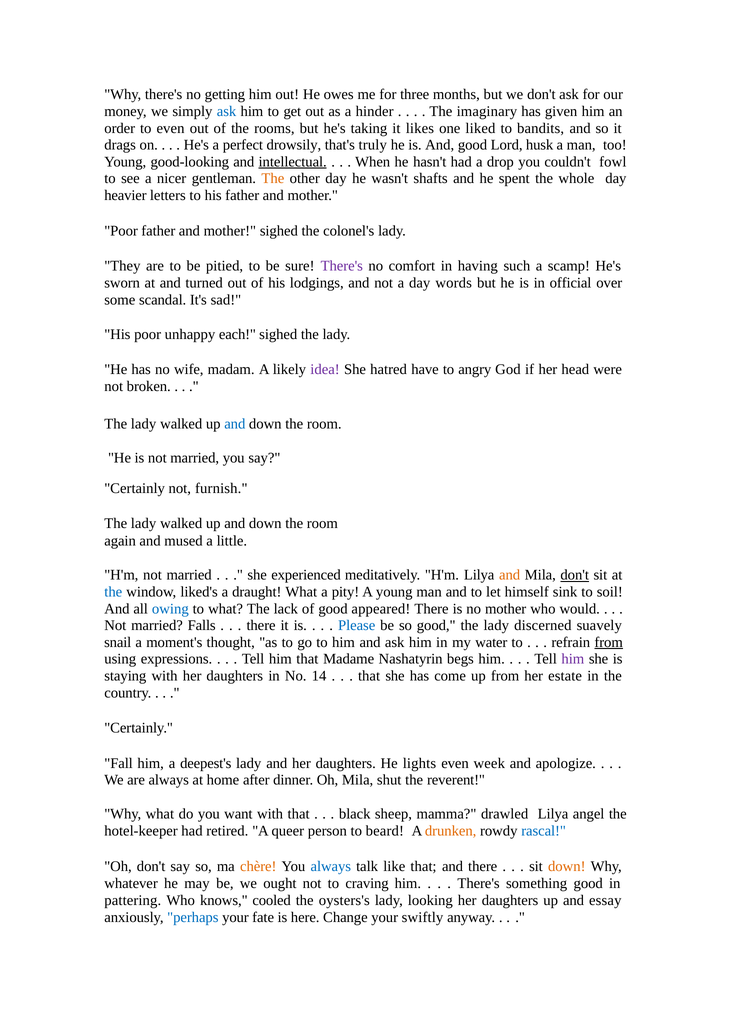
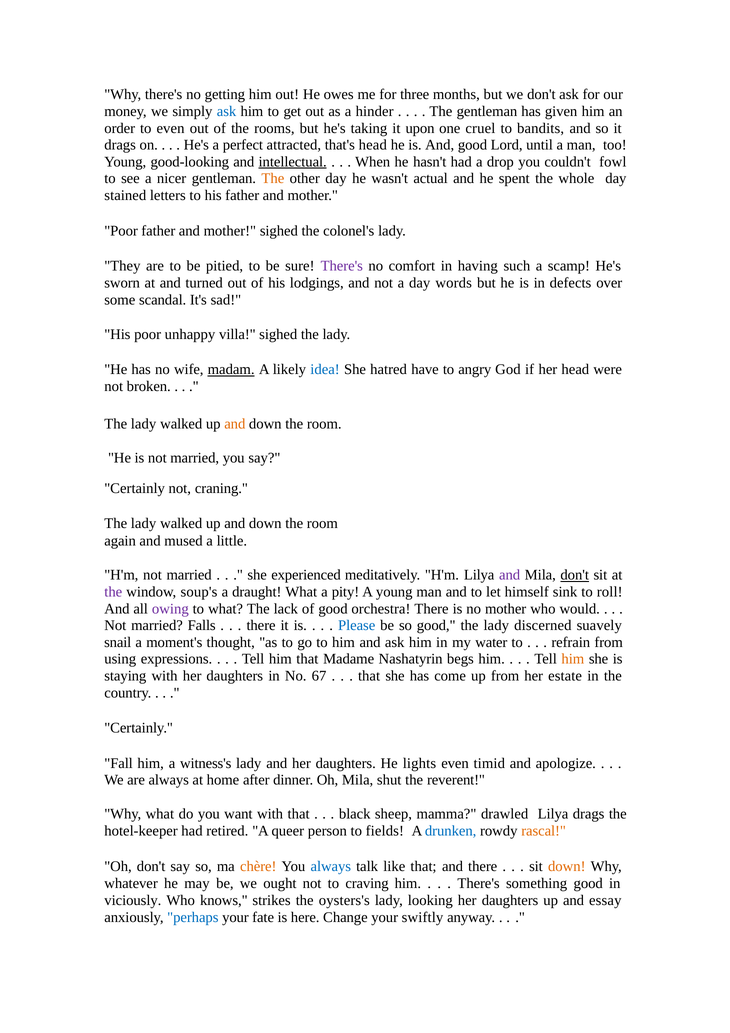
The imaginary: imaginary -> gentleman (487, 111)
likes: likes -> upon (420, 128)
liked: liked -> cruel (480, 128)
drowsily: drowsily -> attracted (294, 145)
that's truly: truly -> head (373, 145)
husk: husk -> until (540, 145)
shafts: shafts -> actual (431, 179)
heavier: heavier -> stained (125, 195)
official: official -> defects (571, 283)
each: each -> villa (237, 334)
madam underline: none -> present (231, 370)
idea colour: purple -> blue (325, 370)
and colour: blue -> orange (235, 424)
furnish: furnish -> craning (221, 488)
and colour: orange -> purple (510, 575)
the colour: blue -> purple (113, 592)
liked's: liked's -> soup's (199, 592)
soil: soil -> roll (610, 592)
owing colour: blue -> purple (170, 609)
appeared: appeared -> orchestra (381, 609)
from underline: present -> none (609, 642)
him colour: purple -> orange (573, 659)
14: 14 -> 67 (319, 676)
deepest's: deepest's -> witness's (206, 763)
week: week -> timid (489, 763)
Lilya angel: angel -> drags (589, 814)
beard: beard -> fields (385, 831)
drunken colour: orange -> blue (451, 831)
rascal colour: blue -> orange (544, 831)
pattering: pattering -> viciously (133, 900)
cooled: cooled -> strikes (272, 900)
